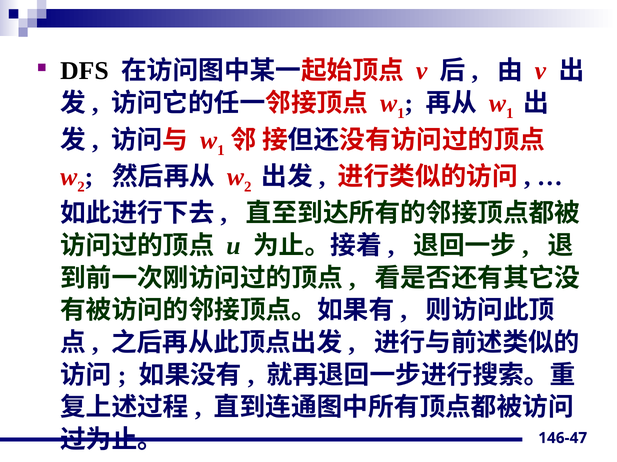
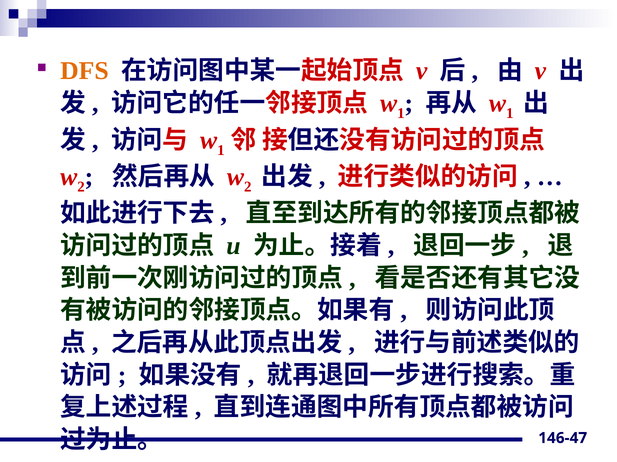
DFS colour: black -> orange (84, 71)
